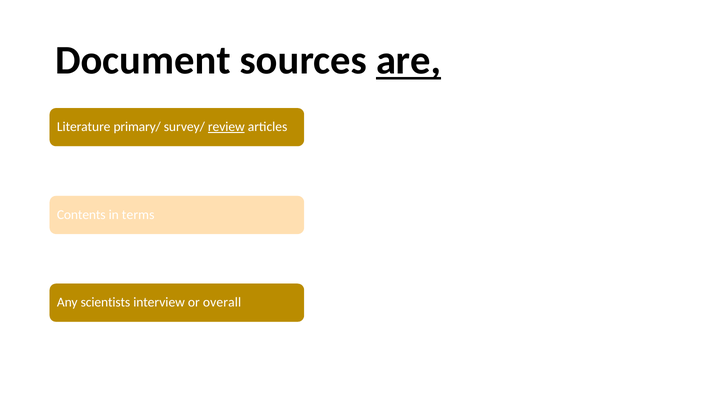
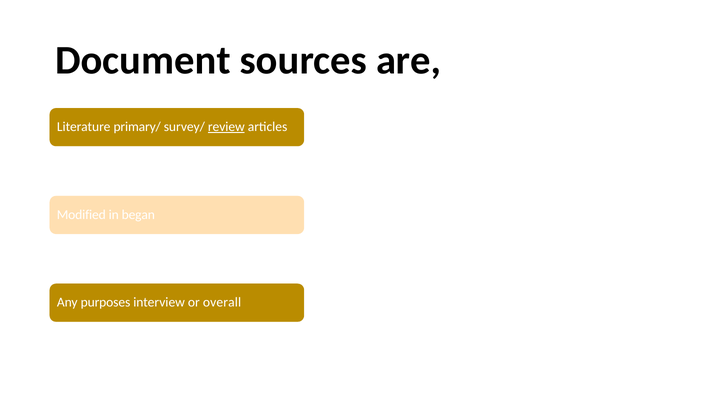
are underline: present -> none (409, 61)
Contents: Contents -> Modified (81, 215)
terms: terms -> began (138, 215)
scientists: scientists -> purposes (105, 302)
